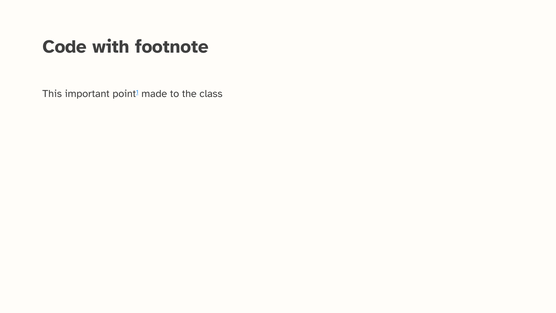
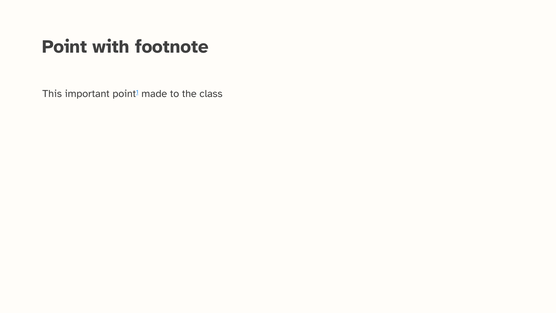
Code: Code -> Point (65, 47)
